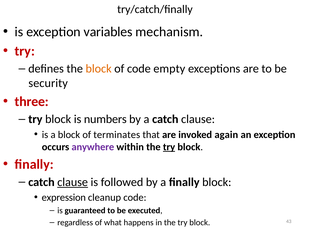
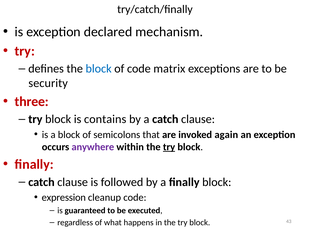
variables: variables -> declared (108, 32)
block colour: orange -> blue (99, 69)
empty: empty -> matrix (169, 69)
numbers: numbers -> contains (105, 120)
terminates: terminates -> semicolons (117, 135)
clause underline: present -> none (73, 183)
